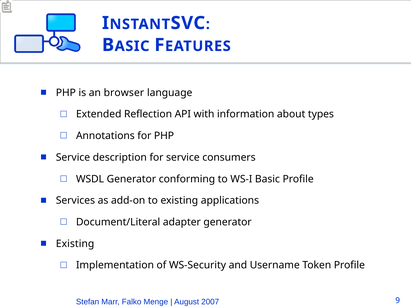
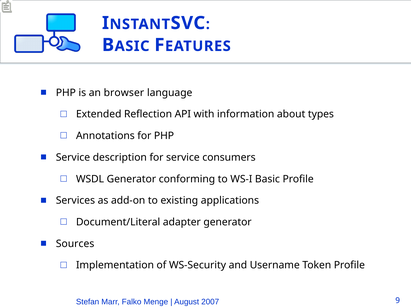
Existing: Existing -> Sources (75, 244)
